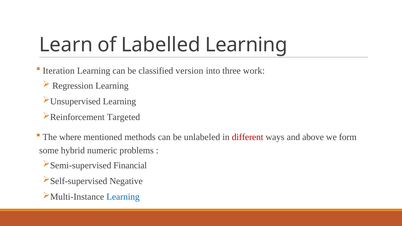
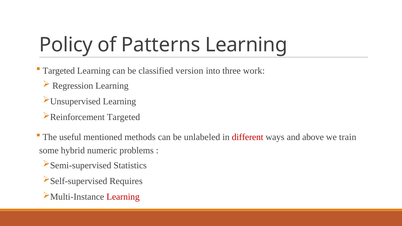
Learn: Learn -> Policy (66, 45)
Labelled: Labelled -> Patterns (161, 45)
Iteration: Iteration -> Targeted (59, 71)
where: where -> useful (70, 137)
form: form -> train (348, 137)
Financial: Financial -> Statistics (130, 165)
Negative: Negative -> Requires (126, 181)
Learning colour: blue -> red (123, 197)
